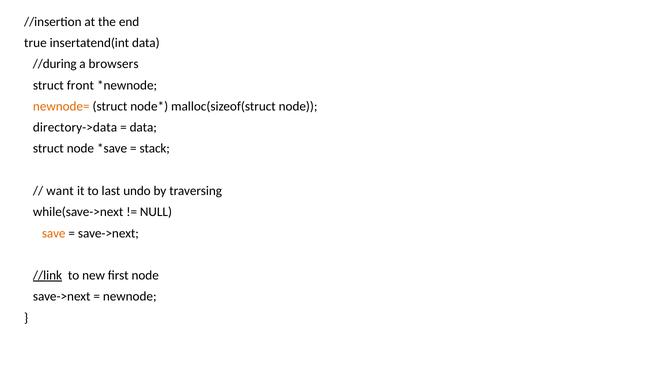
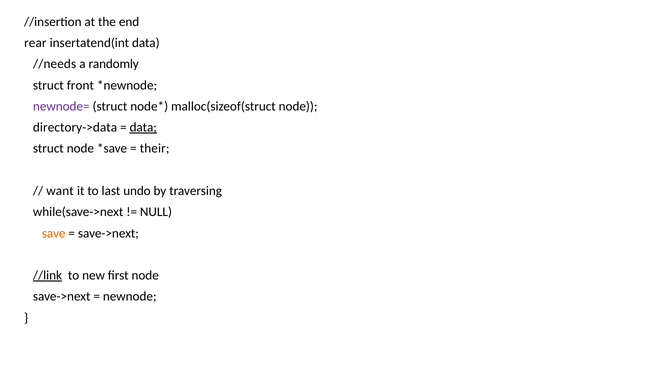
true: true -> rear (35, 43)
//during: //during -> //needs (55, 64)
browsers: browsers -> randomly (114, 64)
newnode= colour: orange -> purple (61, 107)
data underline: none -> present (143, 128)
stack: stack -> their (155, 149)
